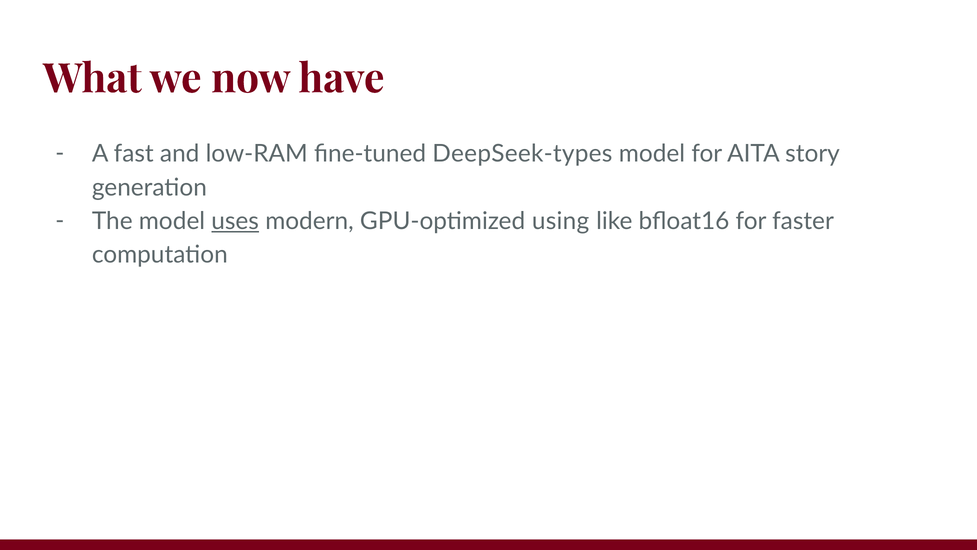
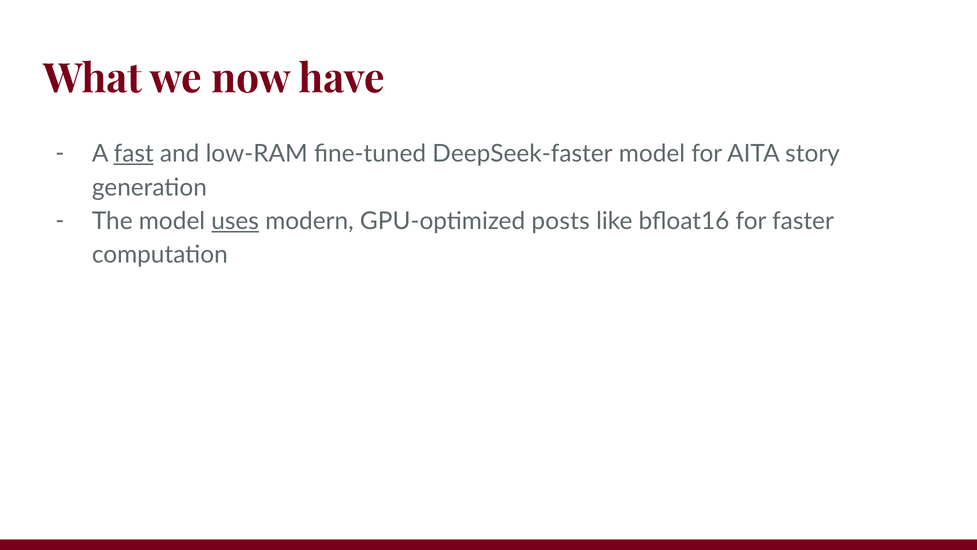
fast underline: none -> present (134, 154)
DeepSeek-types: DeepSeek-types -> DeepSeek-faster (522, 154)
using: using -> posts (561, 221)
